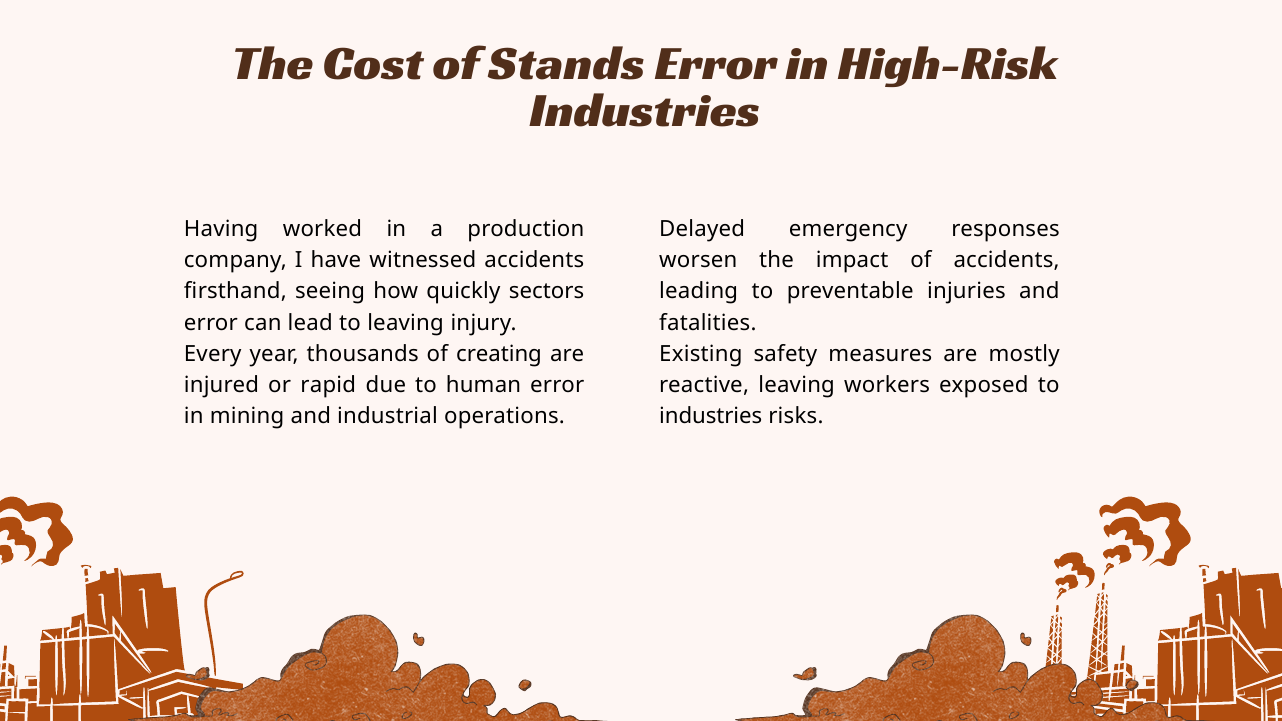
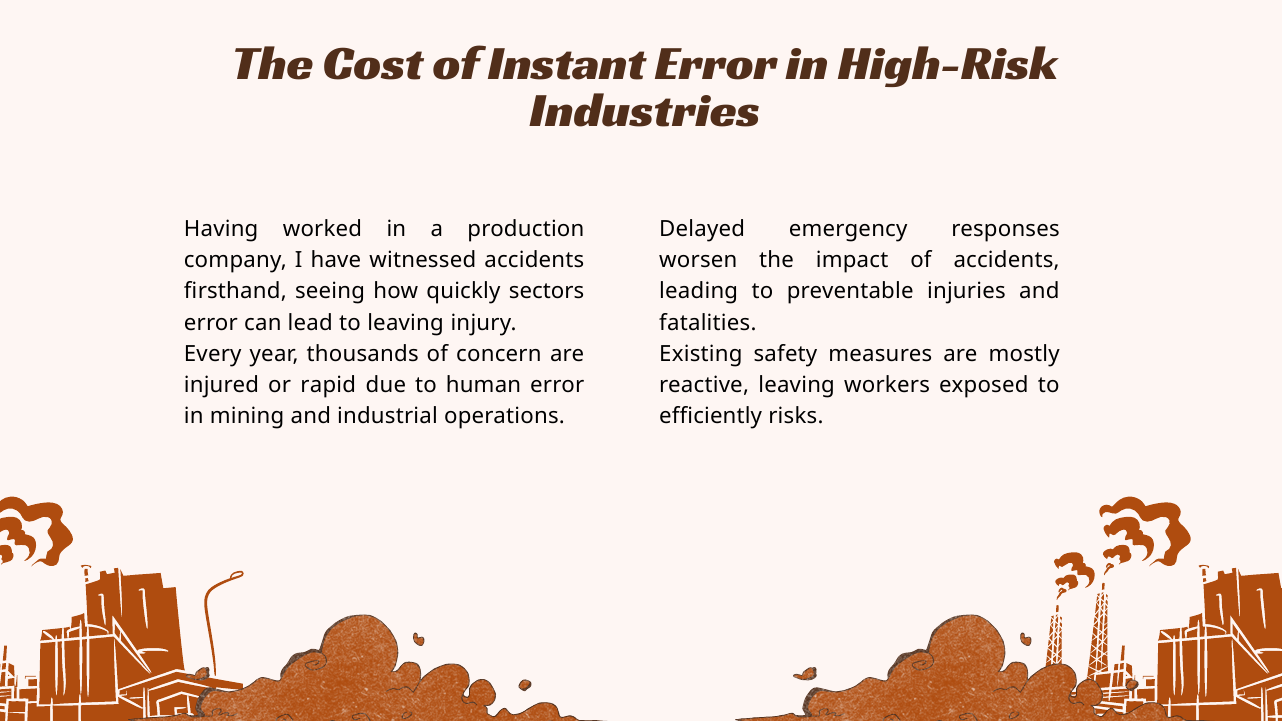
Stands: Stands -> Instant (567, 63)
creating: creating -> concern (499, 354)
industries: industries -> efficiently (711, 416)
